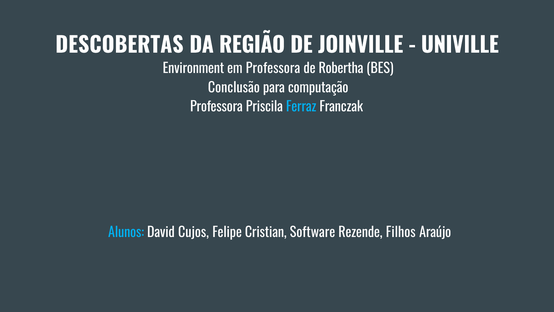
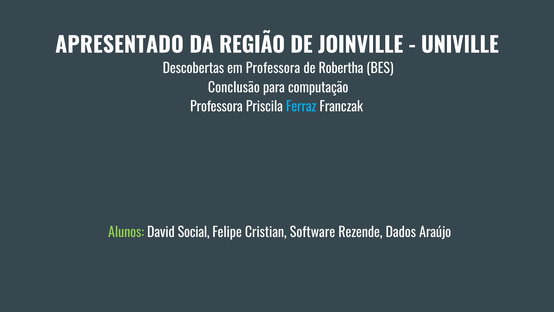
DESCOBERTAS: DESCOBERTAS -> APRESENTADO (119, 45)
Environment: Environment -> Descobertas (193, 69)
Alunos colour: light blue -> light green (126, 232)
Cujos: Cujos -> Social (194, 232)
Filhos: Filhos -> Dados (401, 232)
